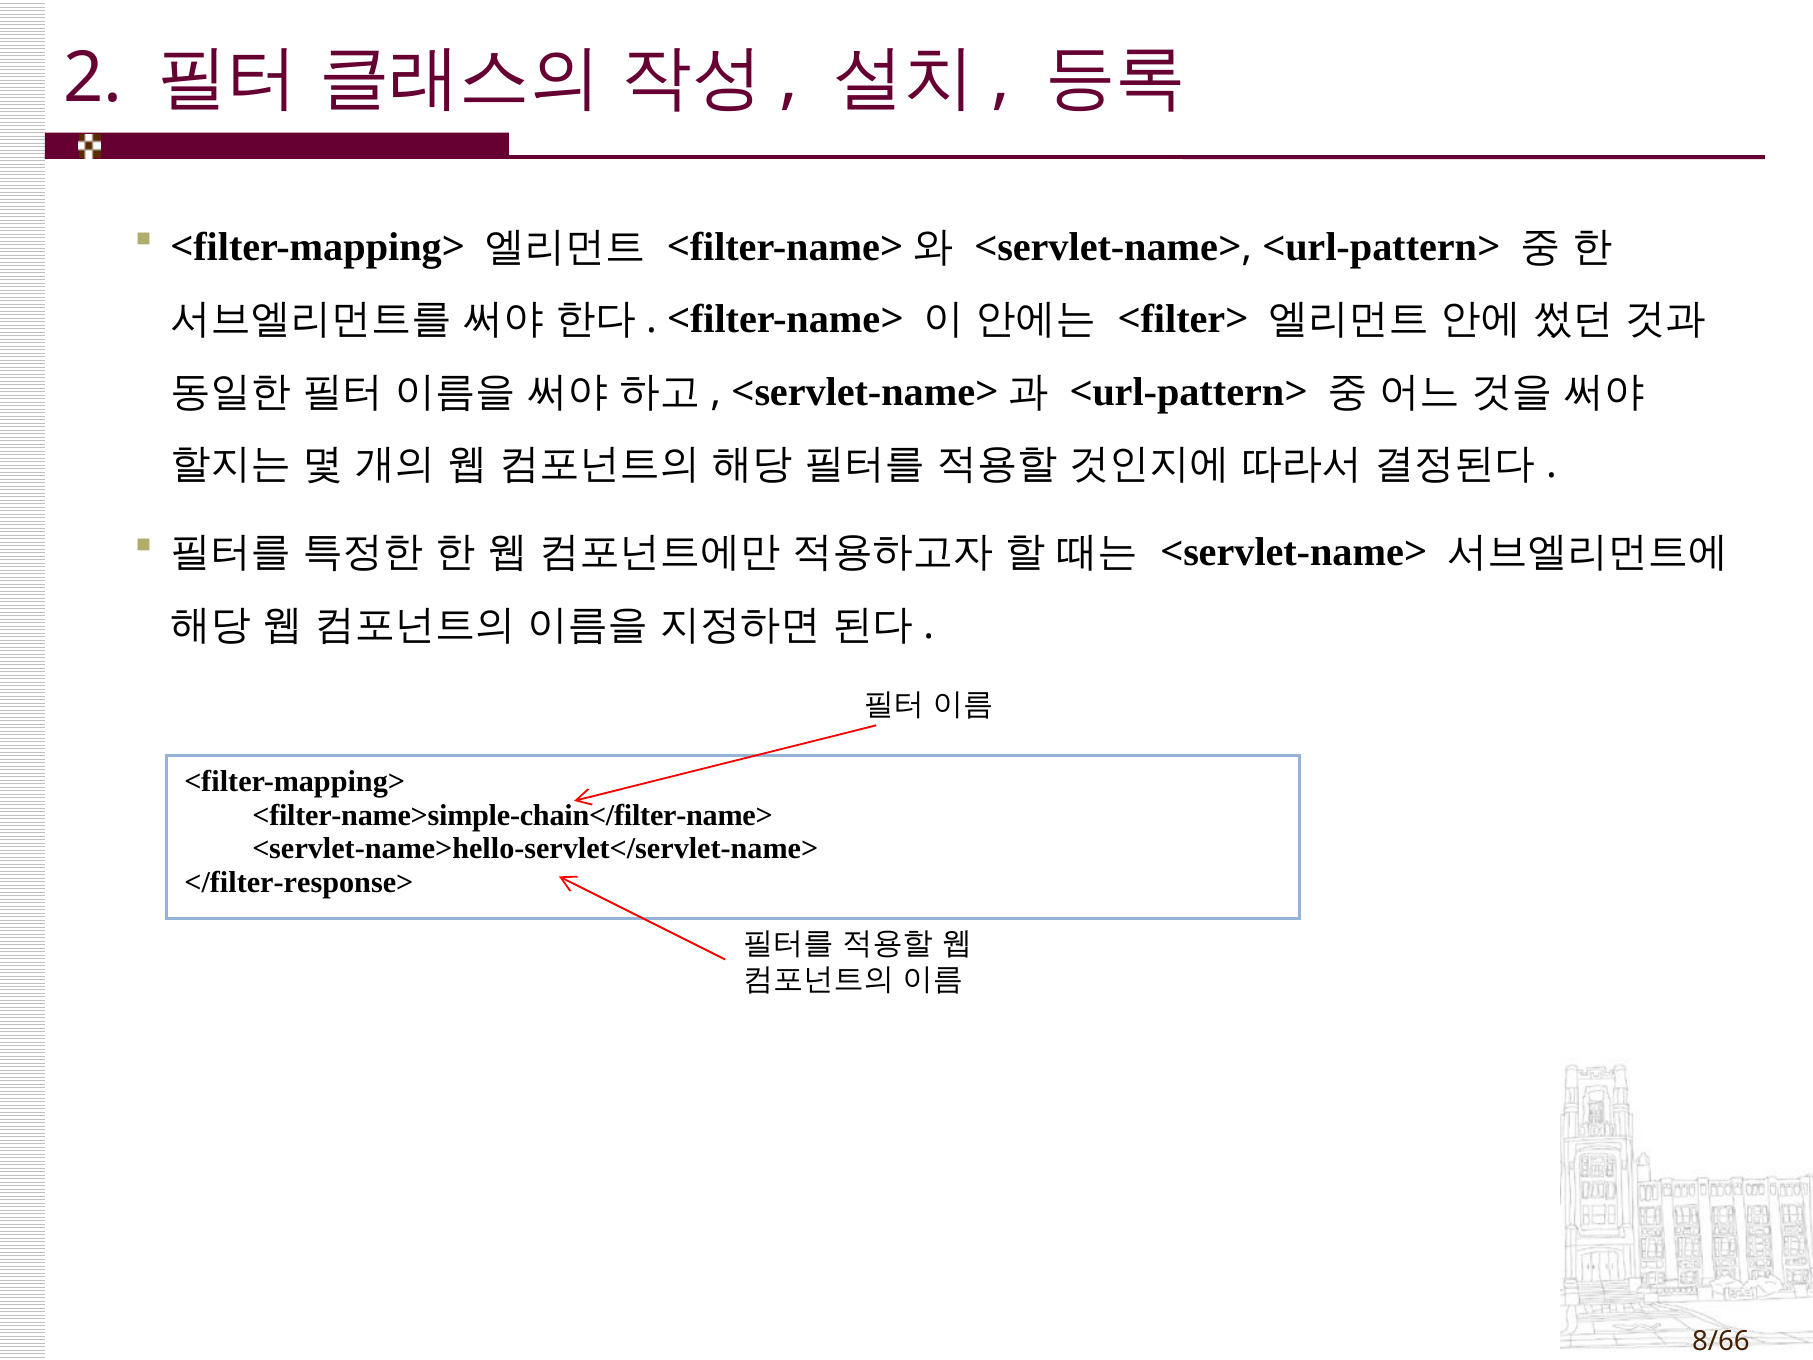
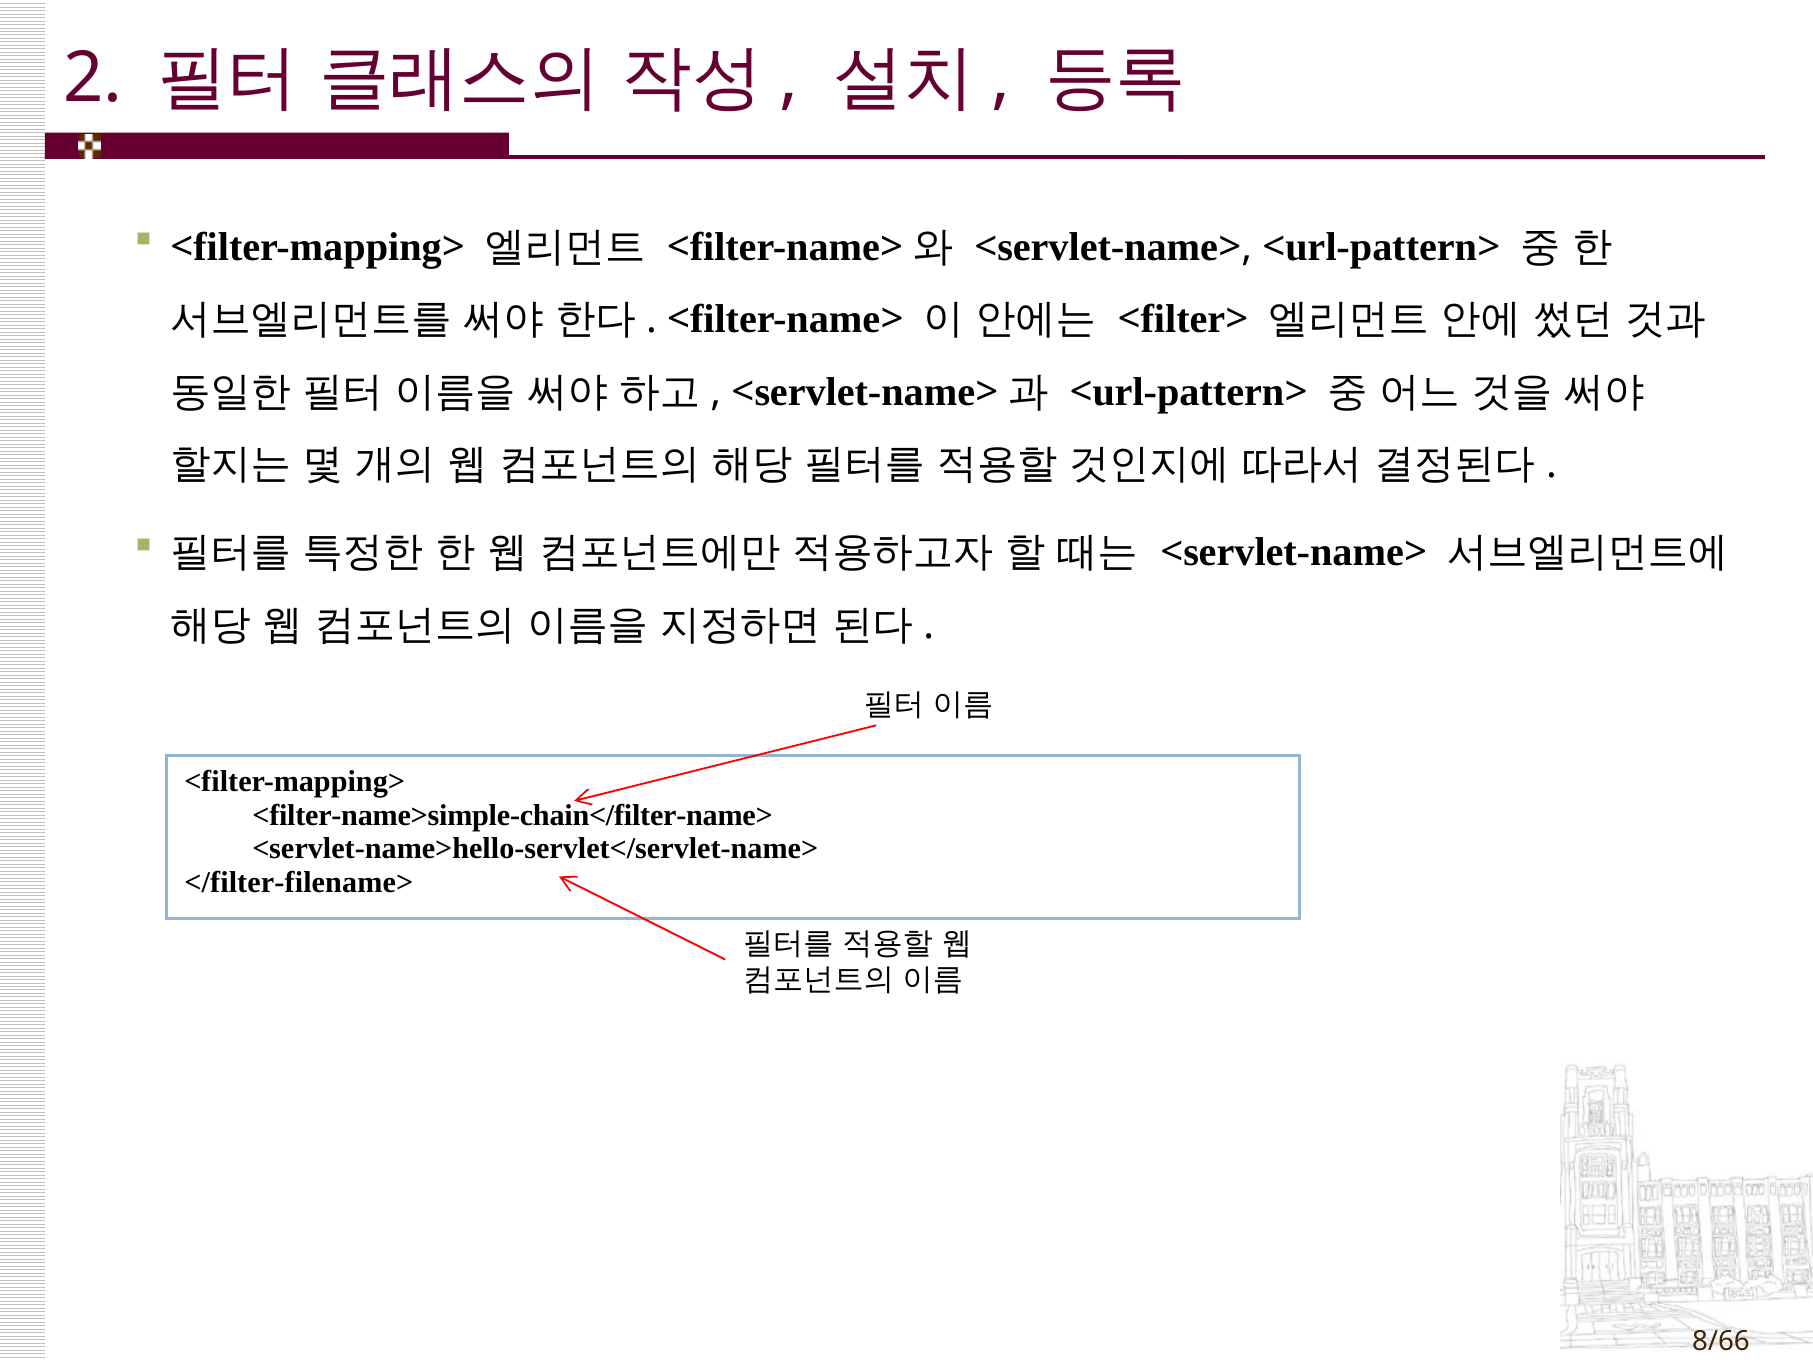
</filter-response>: </filter-response> -> </filter-filename> (299, 882)
